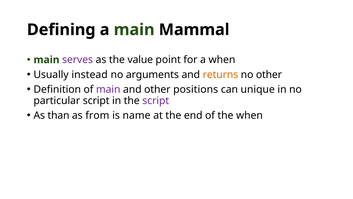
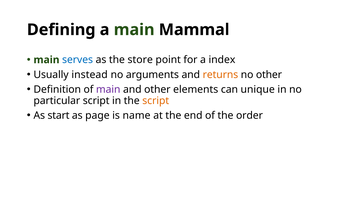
serves colour: purple -> blue (78, 60)
value: value -> store (140, 60)
a when: when -> index (222, 60)
positions: positions -> elements (196, 89)
script colour: purple -> orange (156, 100)
than: than -> start (59, 115)
from: from -> page (97, 115)
the when: when -> order (249, 115)
